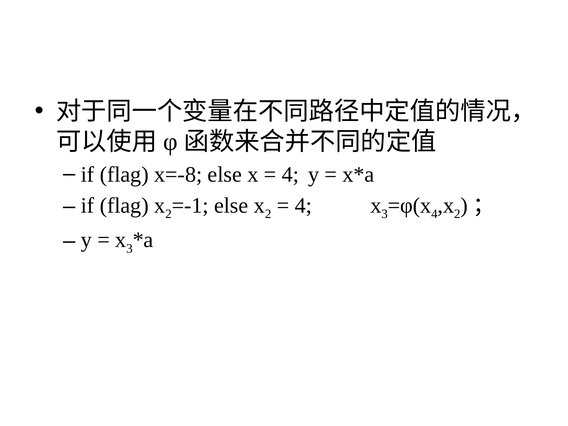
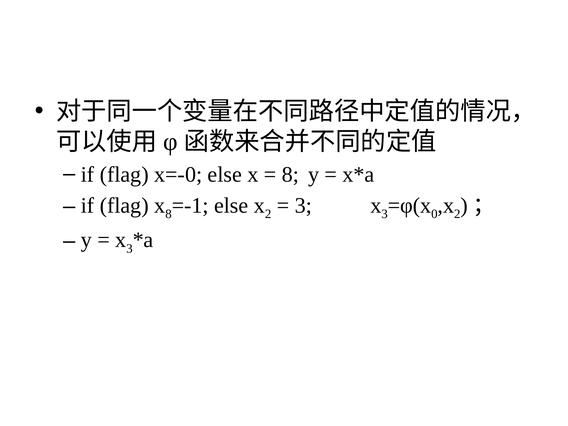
x=-8: x=-8 -> x=-0 (178, 174)
4: 4 -> 8 (290, 174)
flag x 2: 2 -> 8 (169, 214)
4: 4 -> 3 (303, 205)
4: 4 -> 0 (434, 214)
